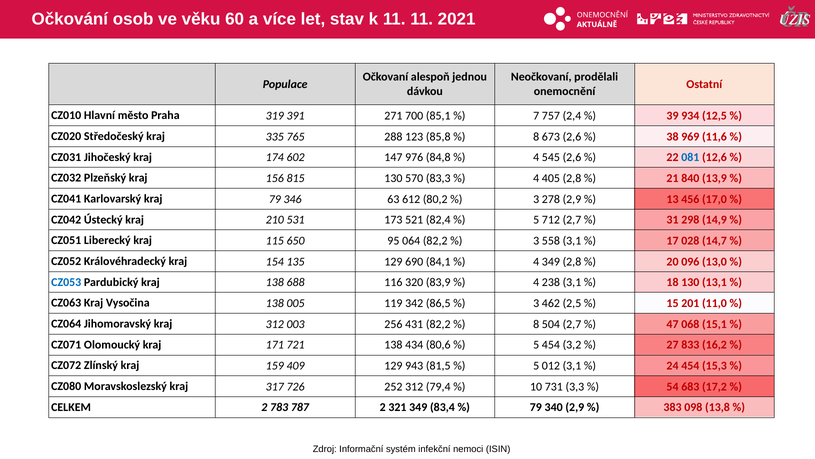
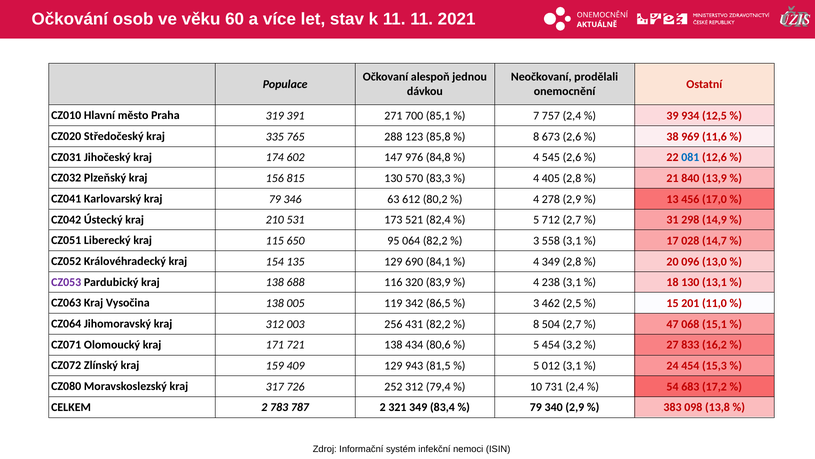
3: 3 -> 4 (536, 199)
CZ053 colour: blue -> purple (66, 282)
731 3,3: 3,3 -> 2,4 (575, 386)
